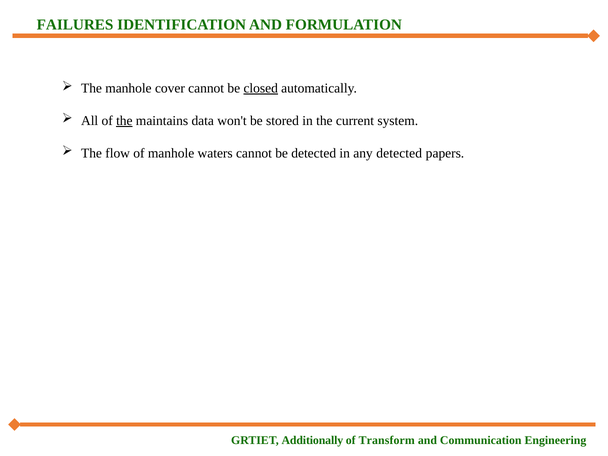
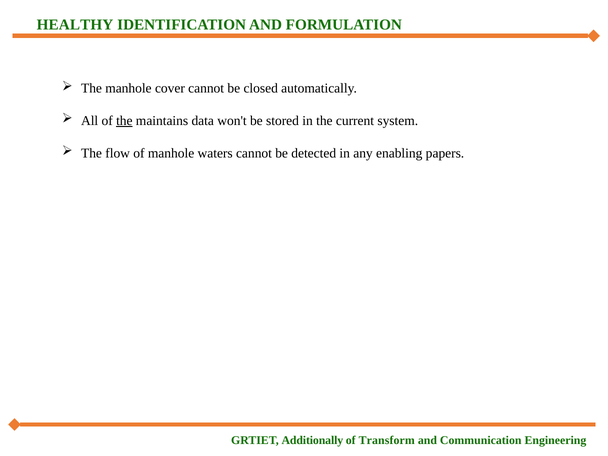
FAILURES: FAILURES -> HEALTHY (75, 25)
closed underline: present -> none (261, 88)
any detected: detected -> enabling (399, 153)
